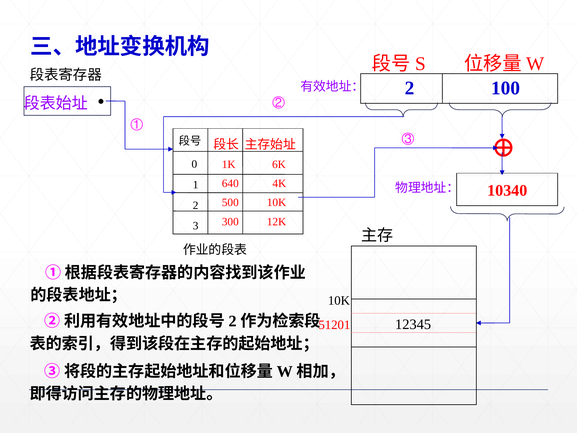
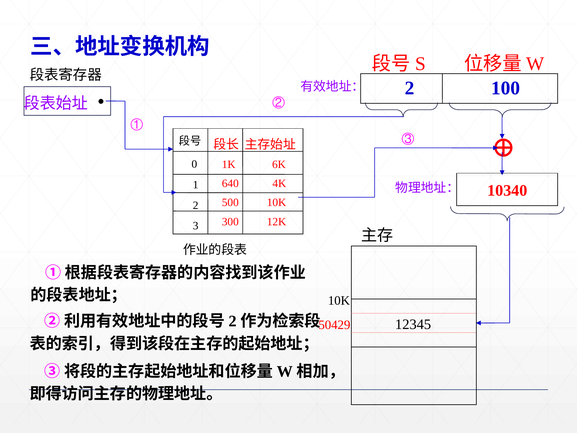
51201: 51201 -> 50429 (334, 325)
